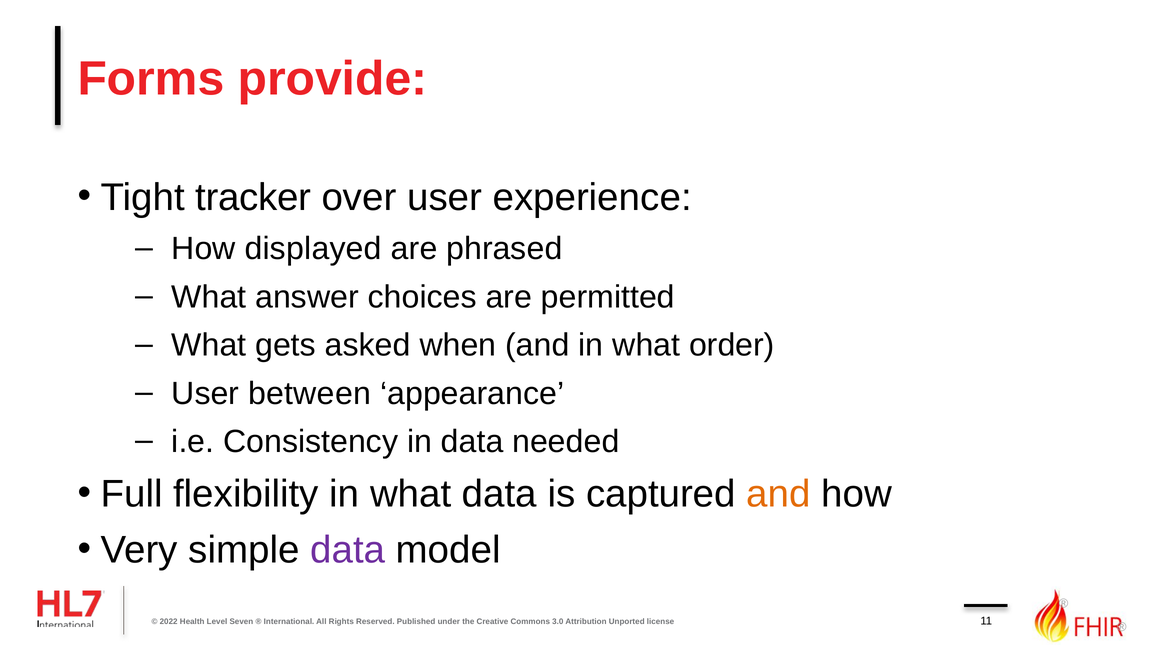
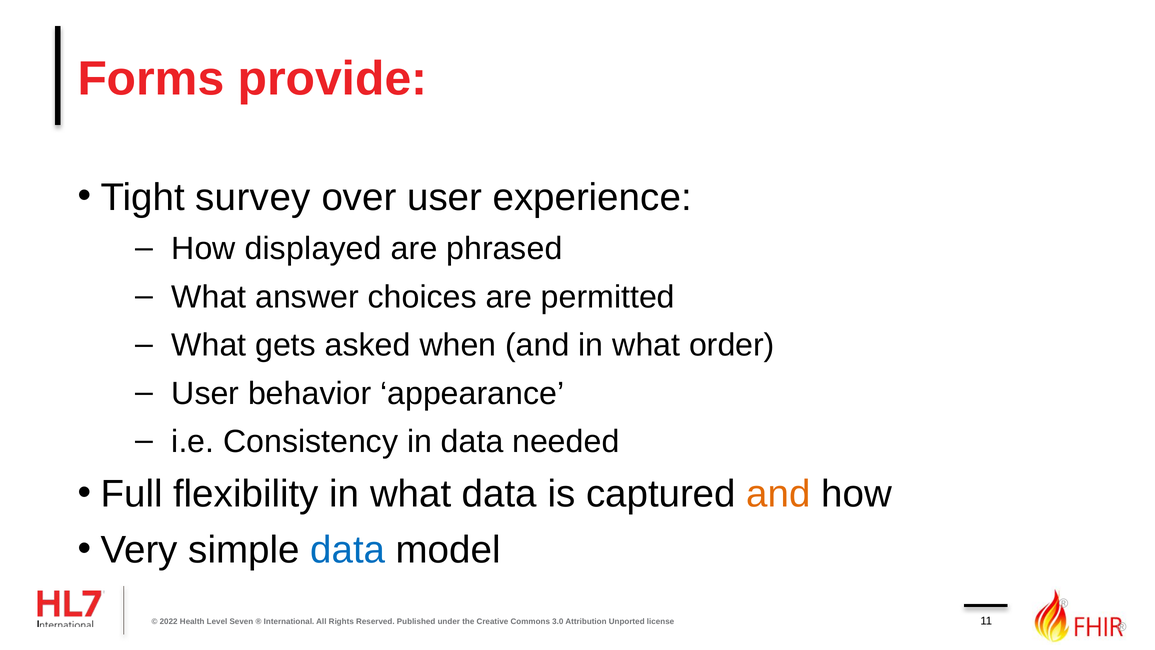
tracker: tracker -> survey (253, 197)
between: between -> behavior (310, 393)
data colour: purple -> blue (348, 550)
